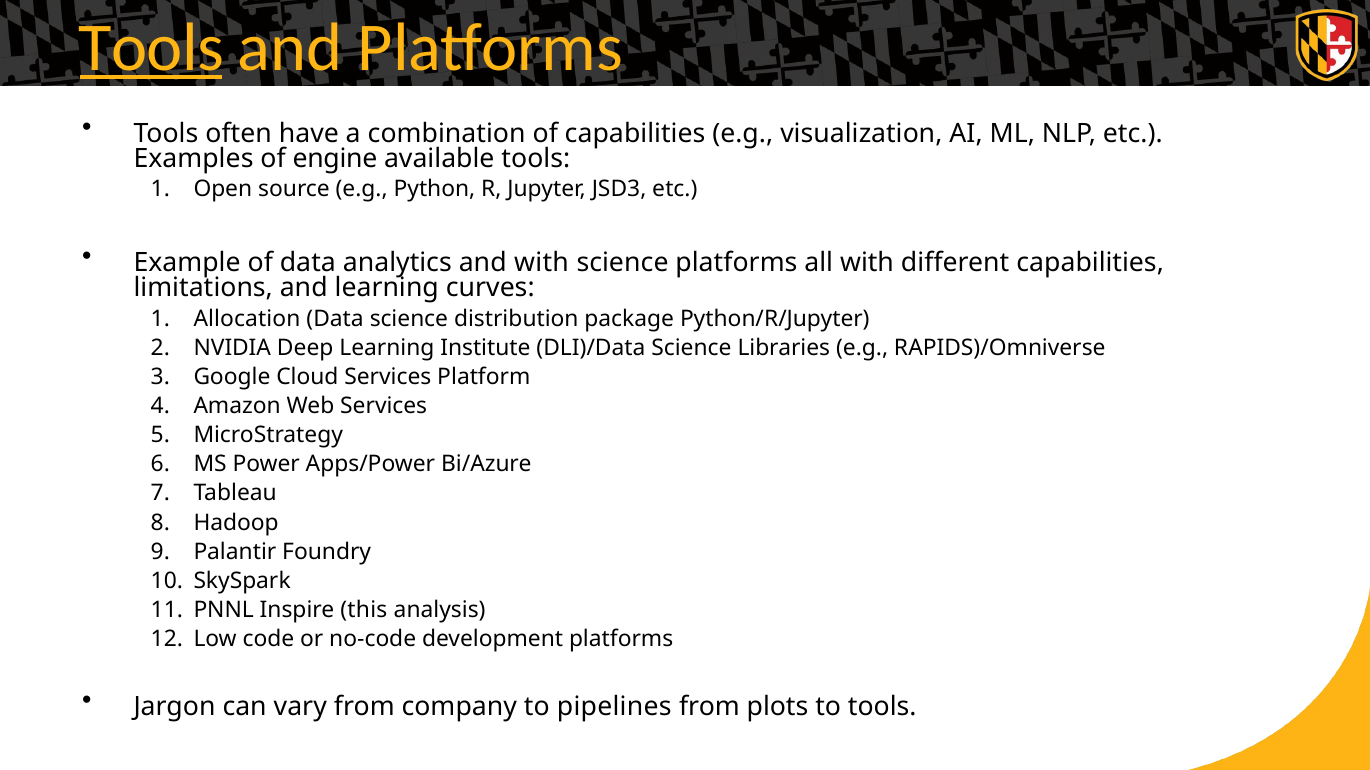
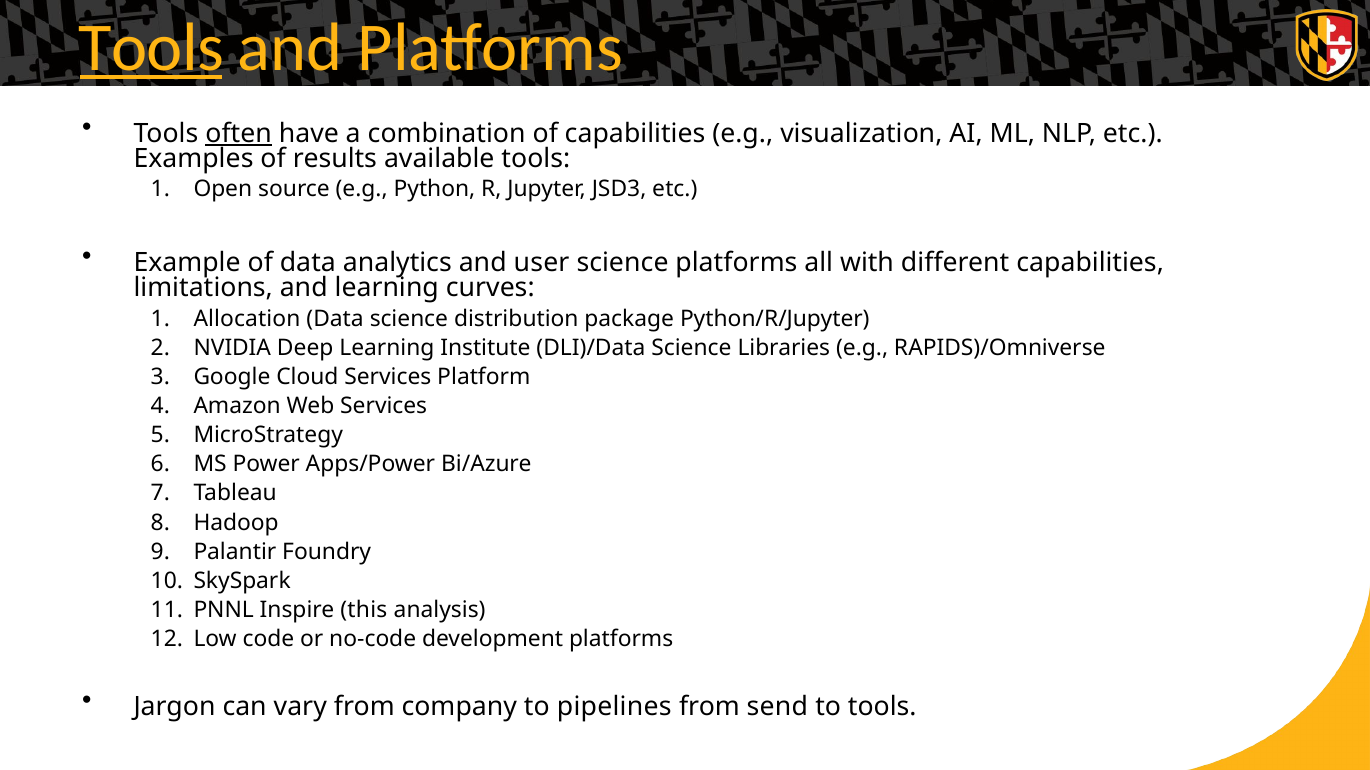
often underline: none -> present (239, 133)
engine: engine -> results (335, 159)
and with: with -> user (542, 263)
plots: plots -> send (777, 707)
